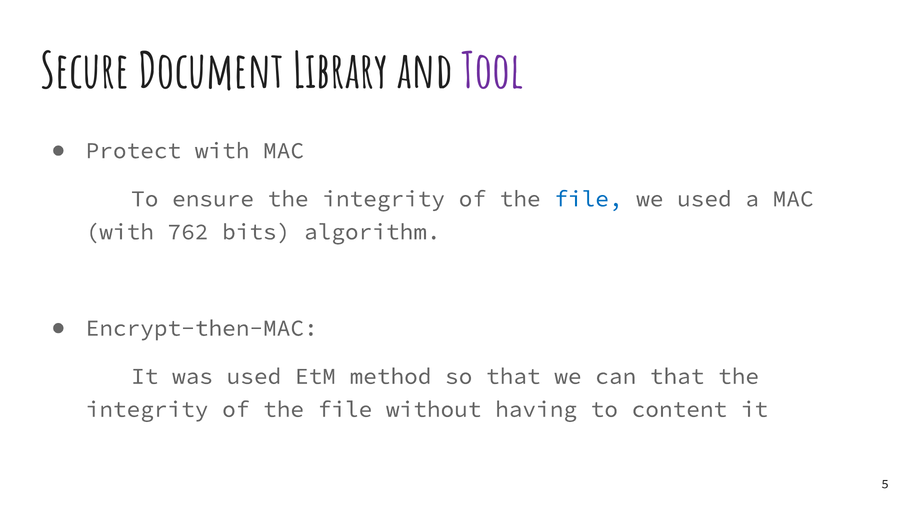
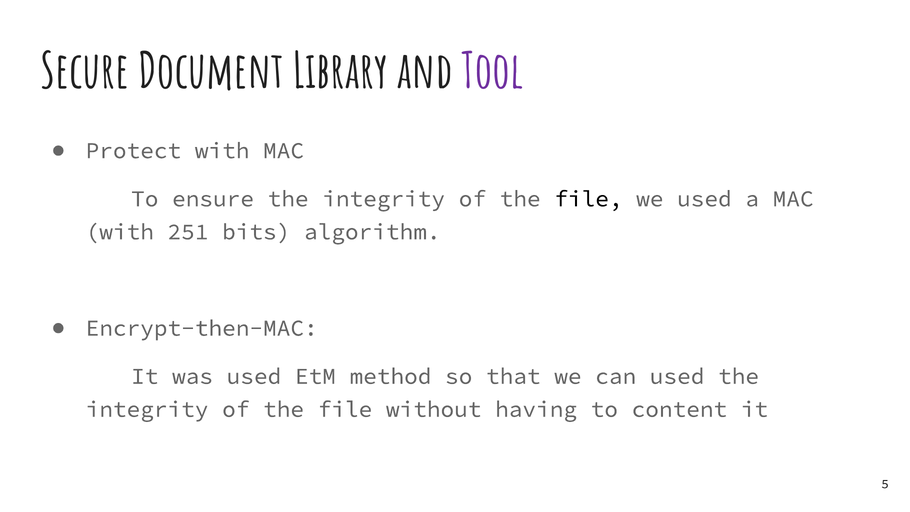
file colour: blue -> black (588, 199)
762: 762 -> 251 (188, 232)
can that: that -> used (677, 376)
